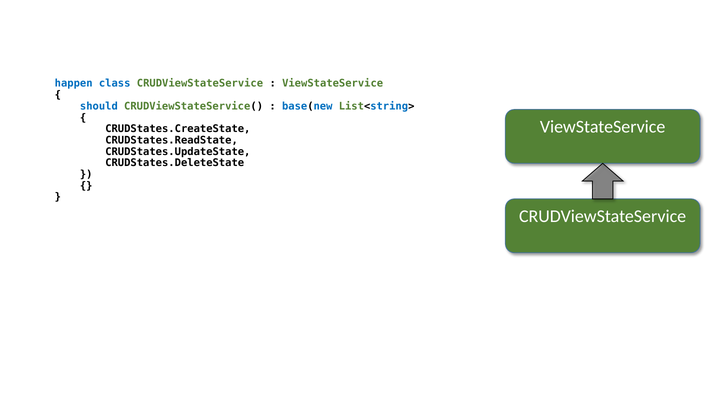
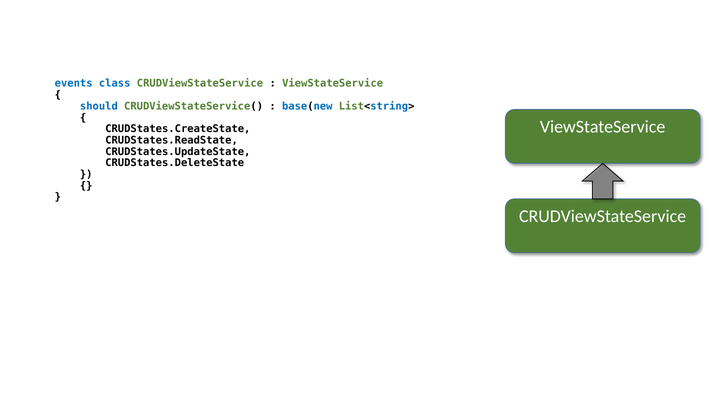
happen: happen -> events (74, 84)
